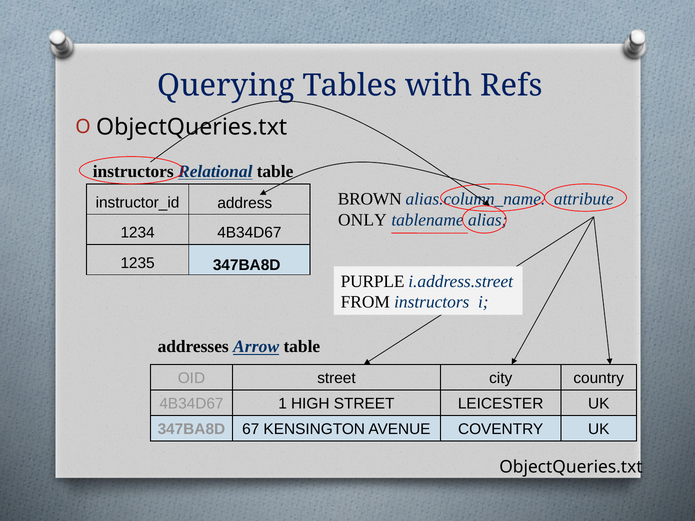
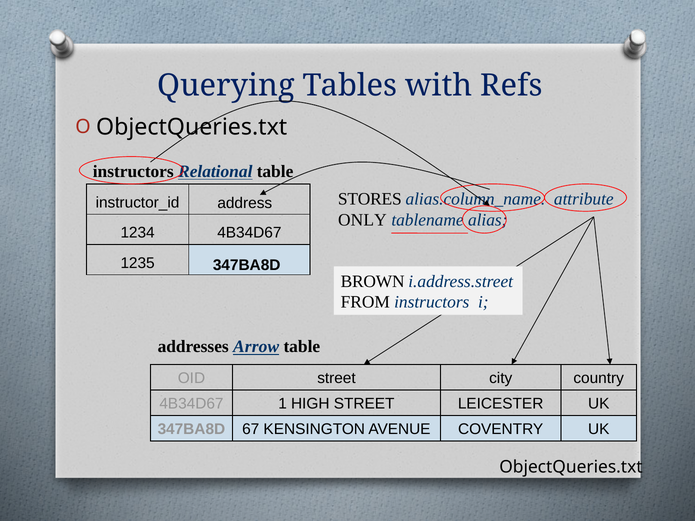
BROWN: BROWN -> STORES (370, 199)
PURPLE: PURPLE -> BROWN (373, 281)
